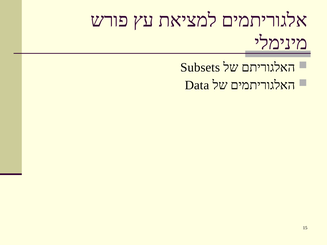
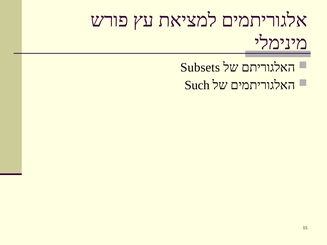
Data: Data -> Such (197, 85)
